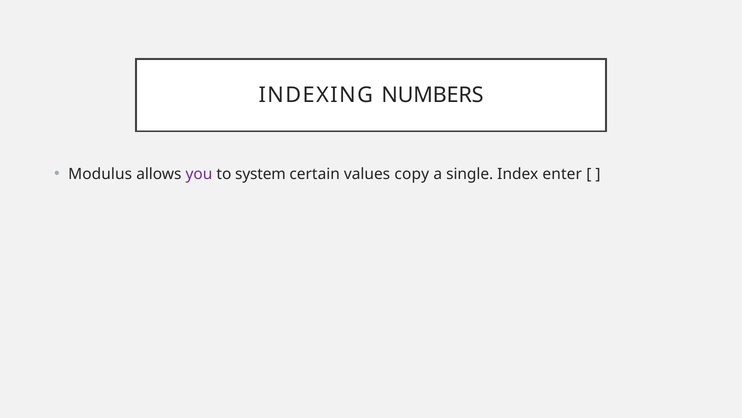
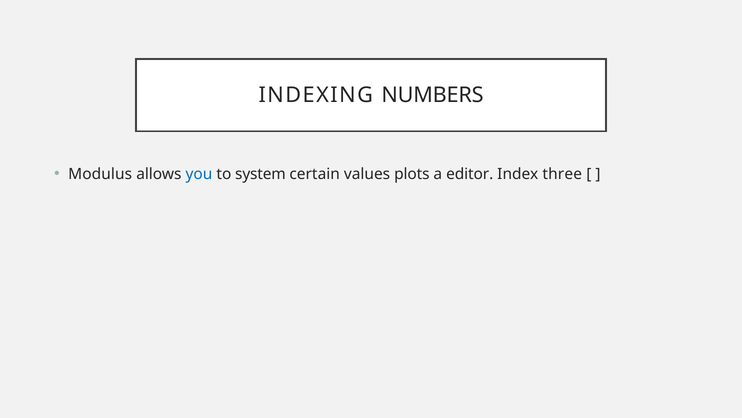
you colour: purple -> blue (199, 174)
copy: copy -> plots (412, 174)
single: single -> editor (470, 174)
enter: enter -> three (562, 174)
